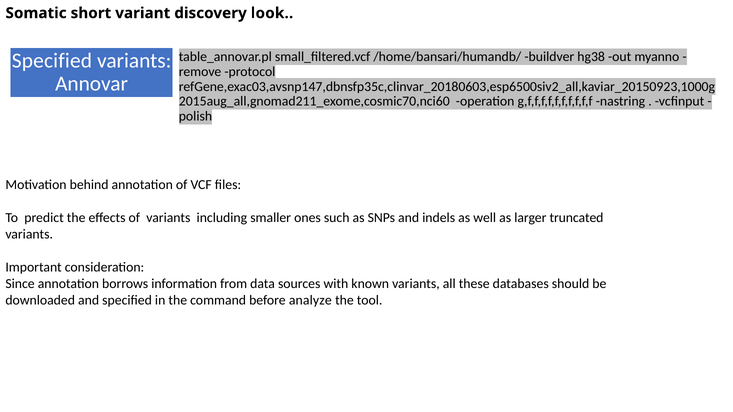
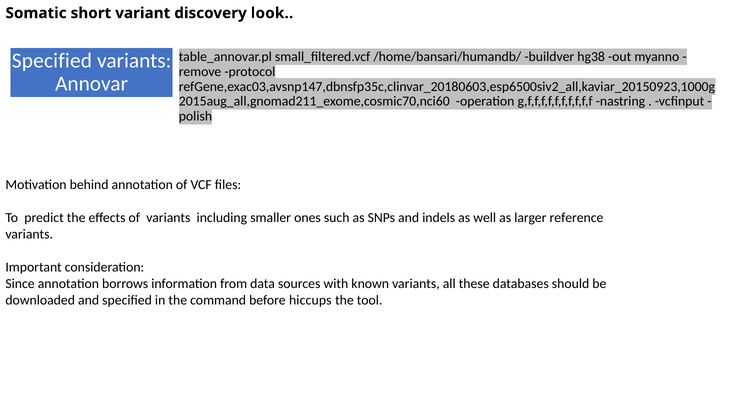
truncated: truncated -> reference (576, 218)
analyze: analyze -> hiccups (310, 300)
